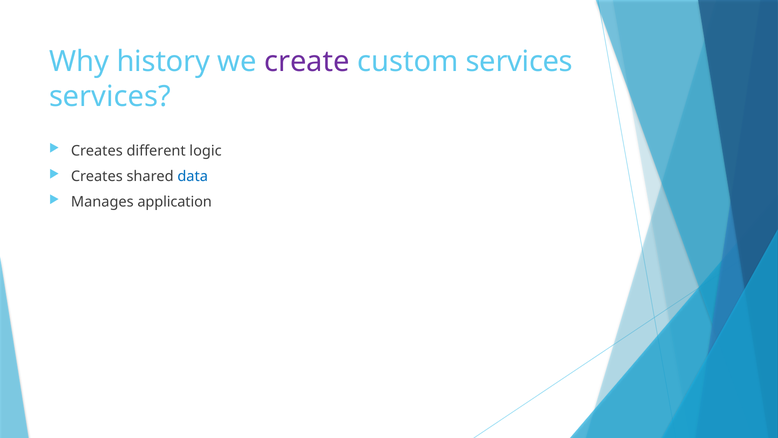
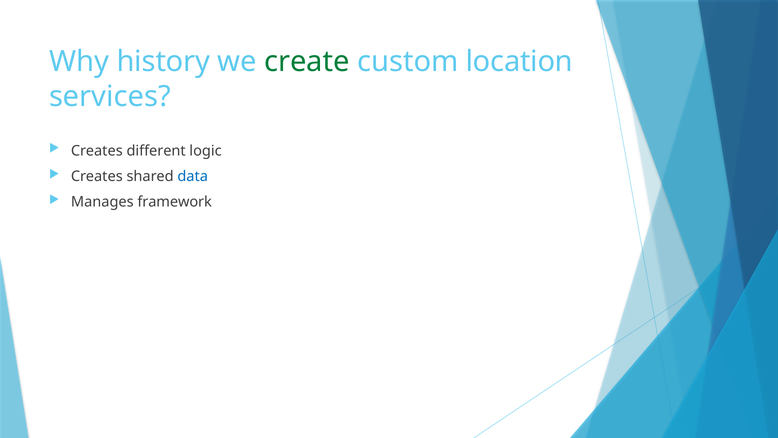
create colour: purple -> green (307, 61)
custom services: services -> location (519, 61)
application: application -> framework (175, 202)
